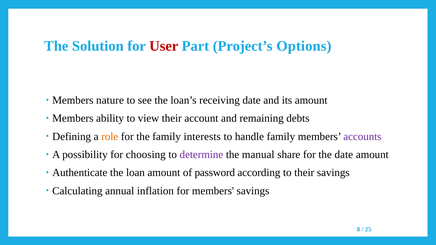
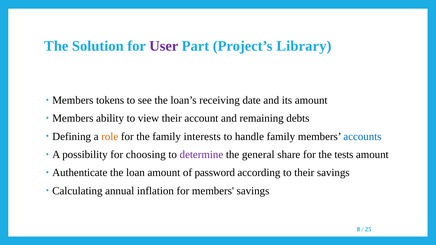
User colour: red -> purple (164, 46)
Options: Options -> Library (304, 46)
nature: nature -> tokens (110, 100)
accounts colour: purple -> blue (362, 137)
manual: manual -> general (258, 155)
the date: date -> tests (344, 155)
